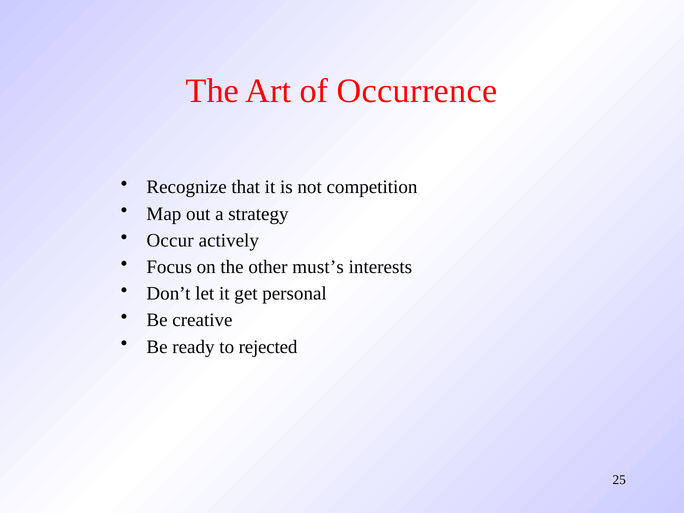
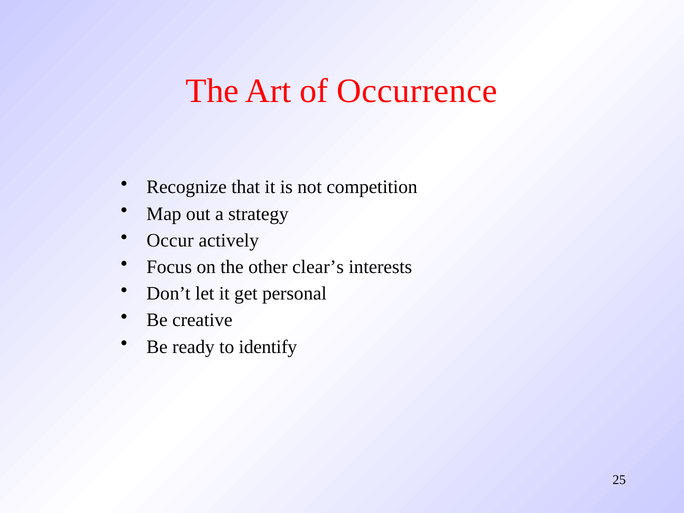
must’s: must’s -> clear’s (318, 267)
rejected: rejected -> identify (268, 347)
